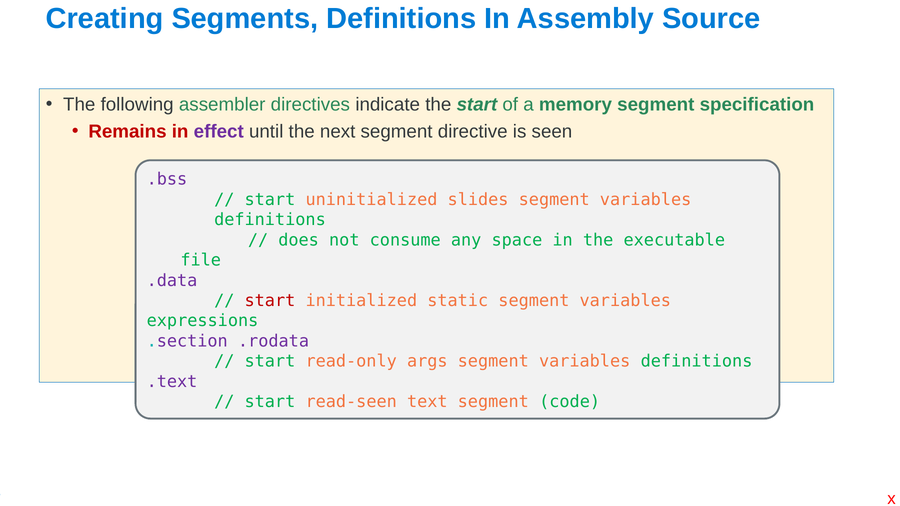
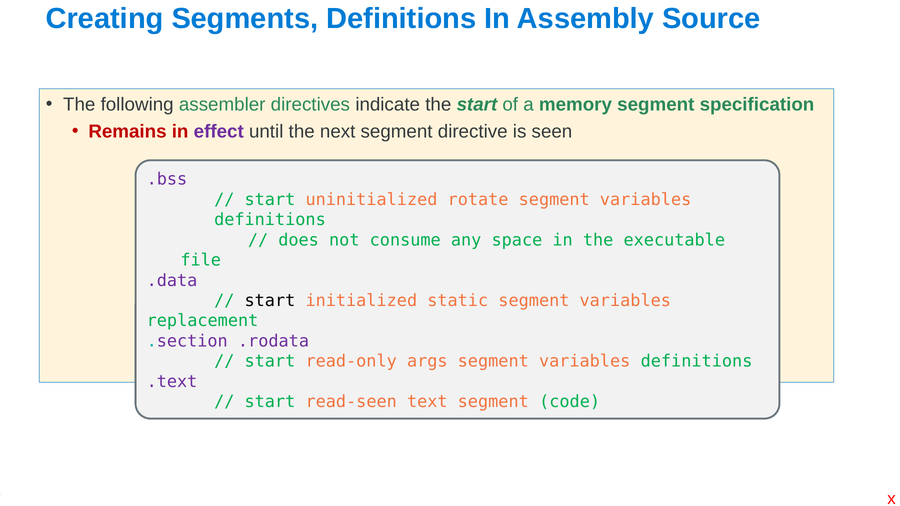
slides: slides -> rotate (478, 200)
start colour: red -> black (270, 301)
expressions: expressions -> replacement (203, 321)
